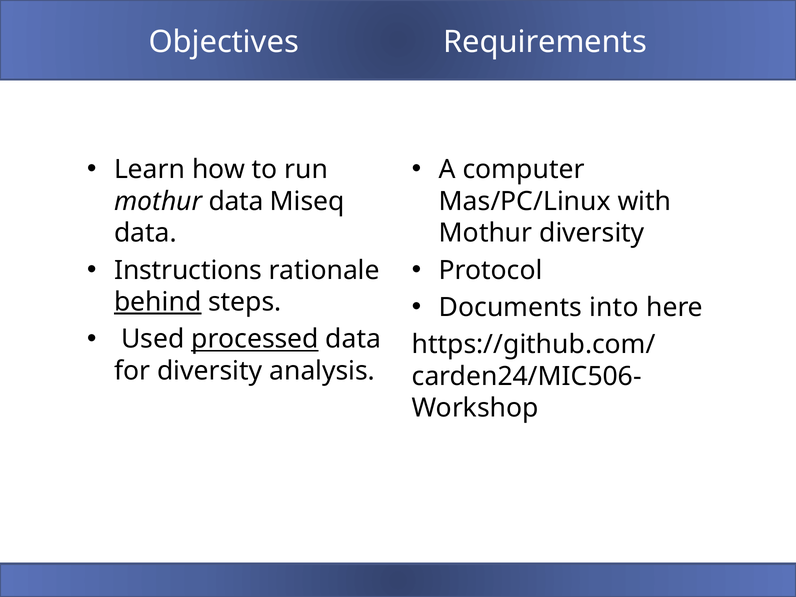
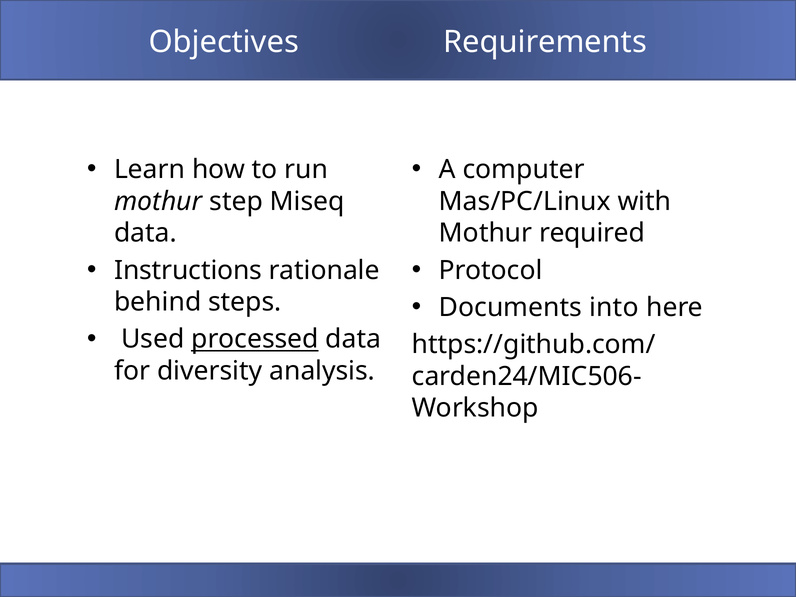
mothur data: data -> step (236, 201)
Mothur diversity: diversity -> required (592, 233)
behind underline: present -> none (158, 302)
